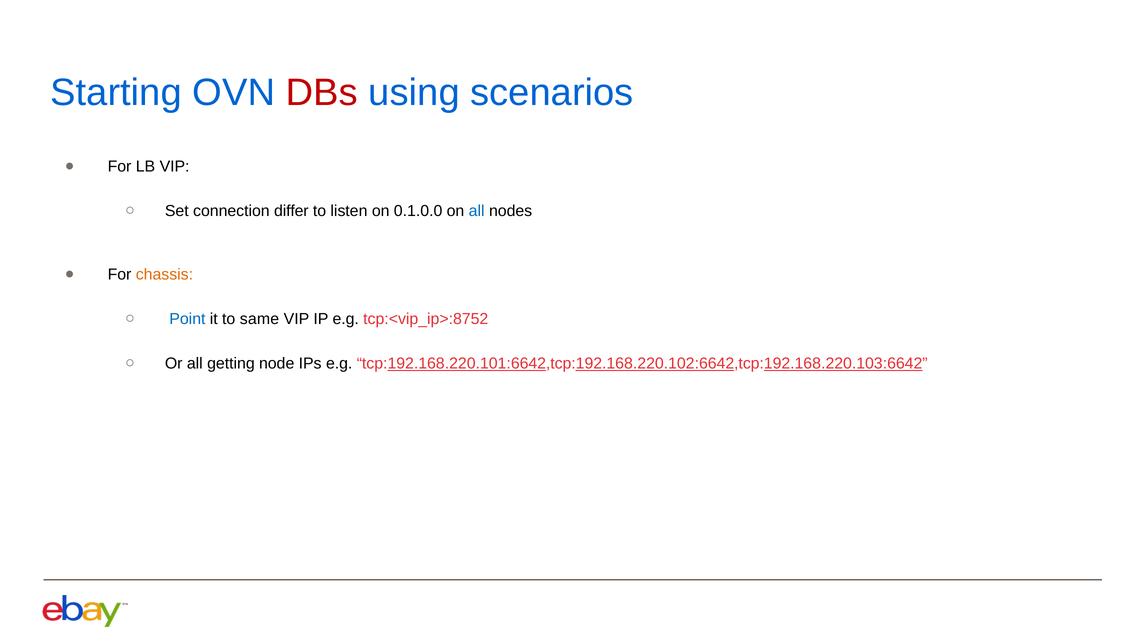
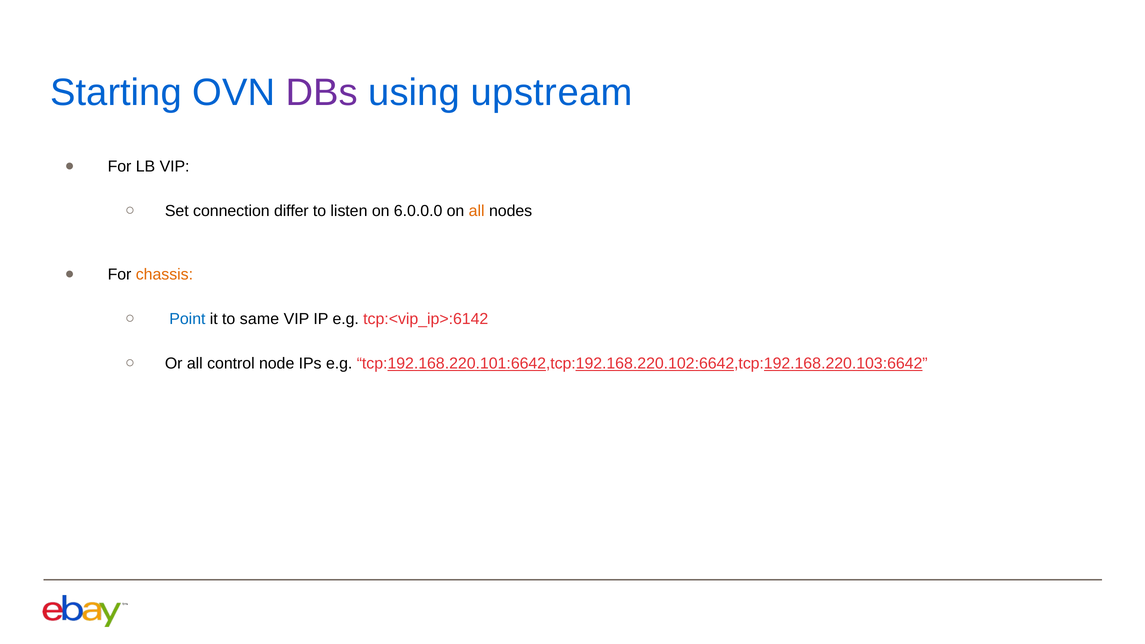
DBs colour: red -> purple (322, 93)
scenarios: scenarios -> upstream (552, 93)
0.1.0.0: 0.1.0.0 -> 6.0.0.0 (418, 211)
all colour: blue -> orange (477, 211)
tcp:<vip_ip>:8752: tcp:<vip_ip>:8752 -> tcp:<vip_ip>:6142 (426, 319)
getting: getting -> control (231, 364)
